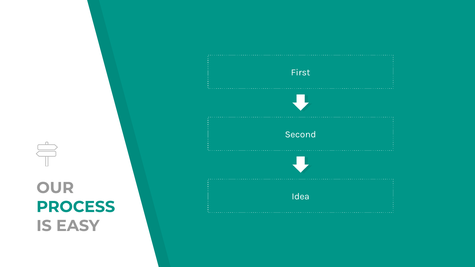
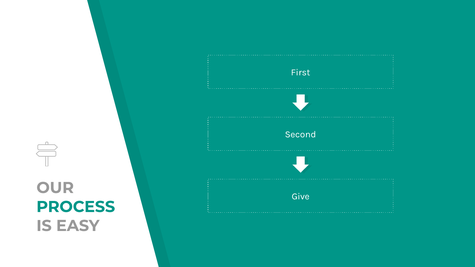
Idea: Idea -> Give (301, 197)
